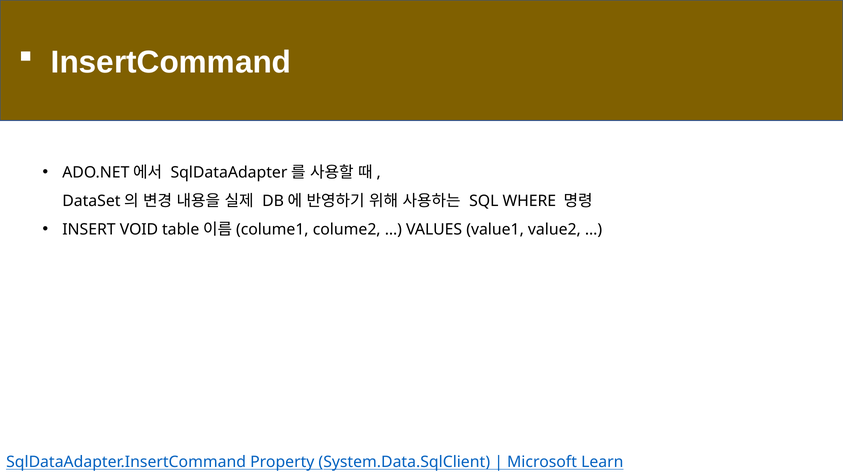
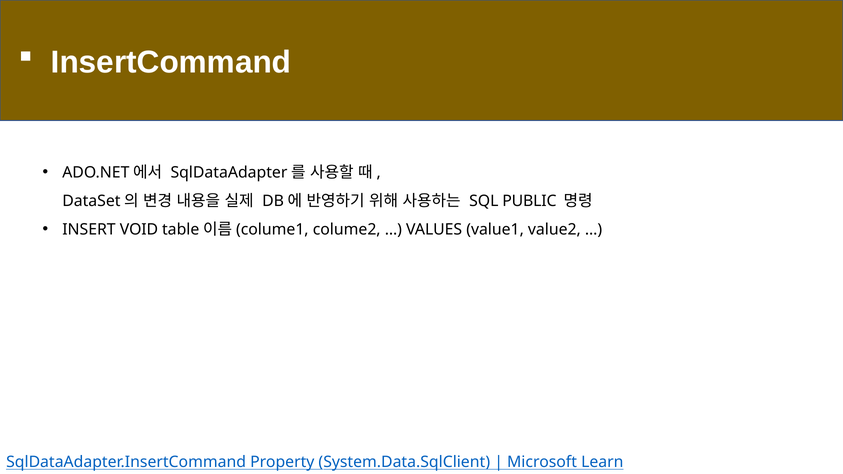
WHERE: WHERE -> PUBLIC (529, 201)
